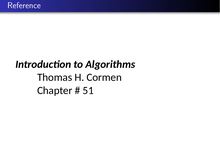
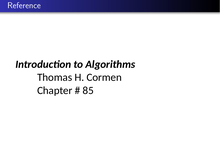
51: 51 -> 85 (88, 91)
